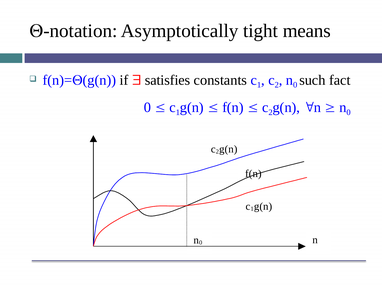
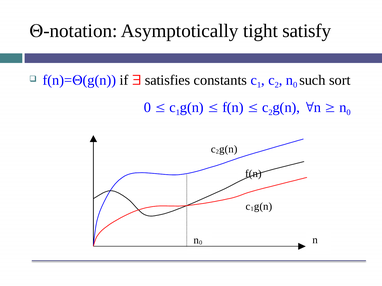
means: means -> satisfy (307, 31)
fact: fact -> sort (340, 80)
